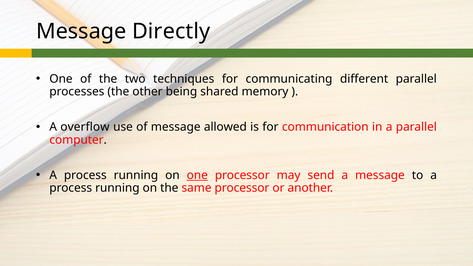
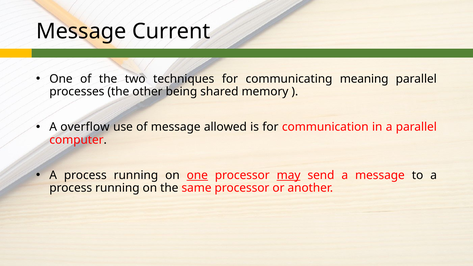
Directly: Directly -> Current (171, 31)
different: different -> meaning (364, 79)
may underline: none -> present (289, 175)
